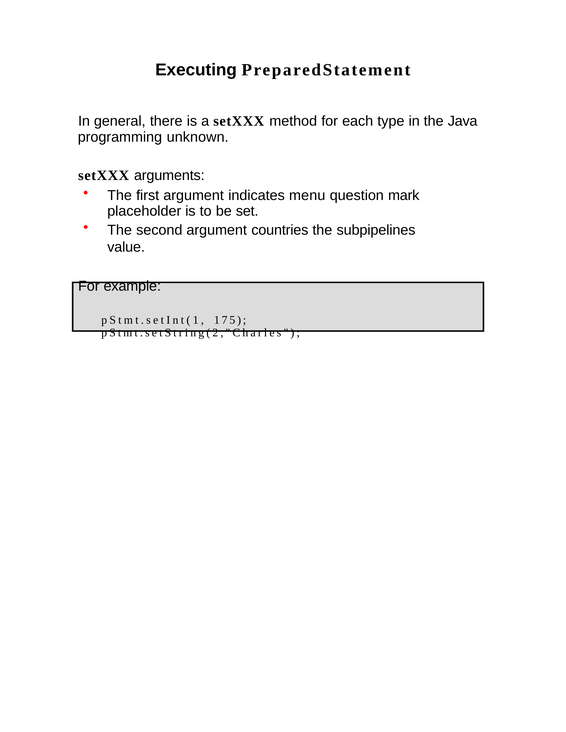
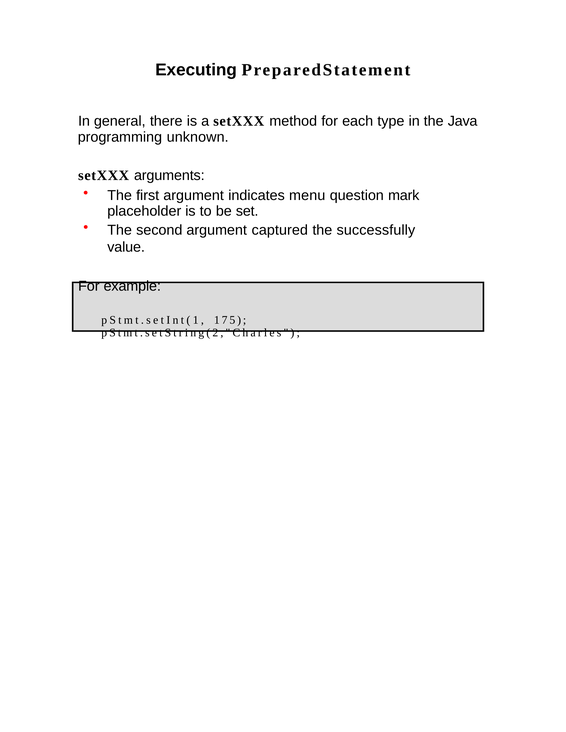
countries: countries -> captured (280, 230)
subpipelines: subpipelines -> successfully (376, 230)
